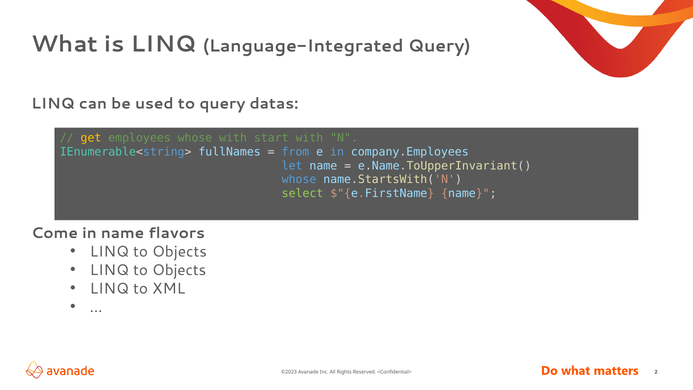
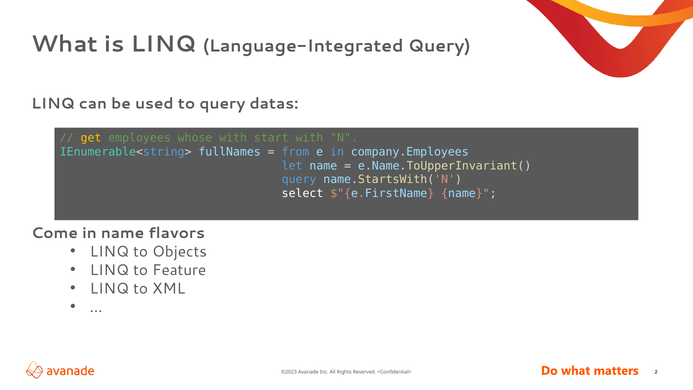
whose: whose -> query (299, 180)
select colour: light green -> white (303, 193)
Objects: Objects -> Feature (179, 270)
